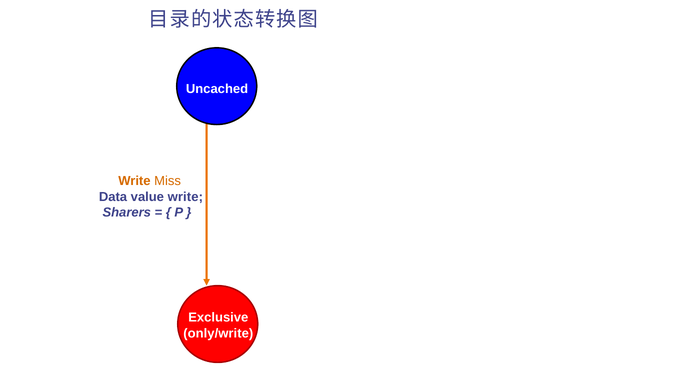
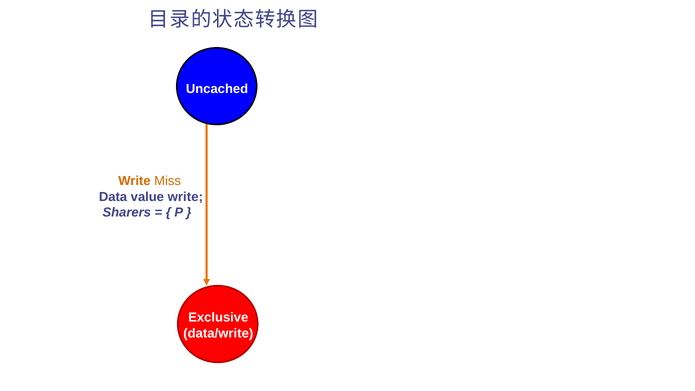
only/write: only/write -> data/write (218, 333)
